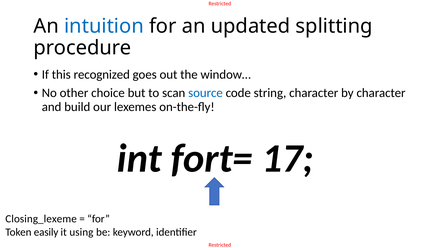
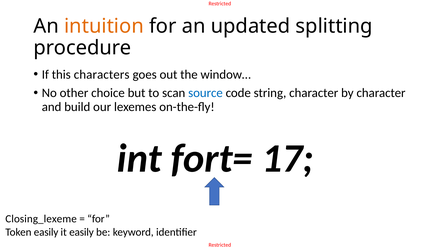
intuition colour: blue -> orange (104, 26)
recognized: recognized -> characters (102, 74)
it using: using -> easily (82, 232)
